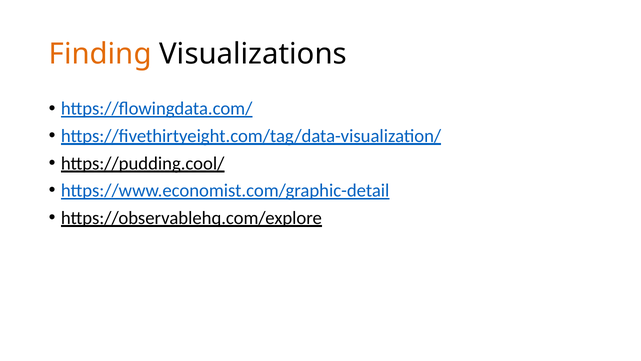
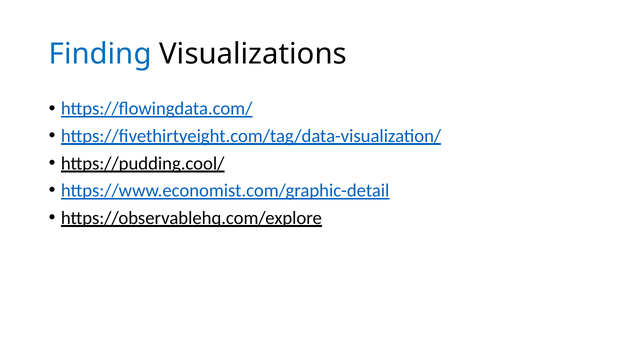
Finding colour: orange -> blue (100, 54)
